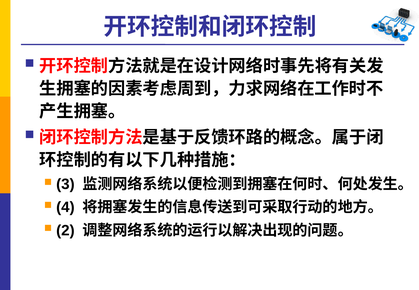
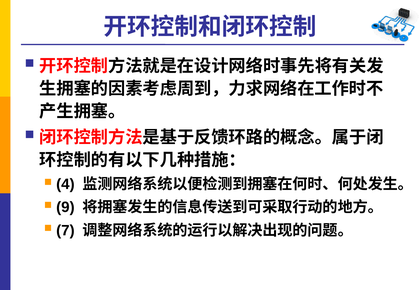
3: 3 -> 4 (65, 184)
4: 4 -> 9 (65, 207)
2: 2 -> 7 (65, 230)
